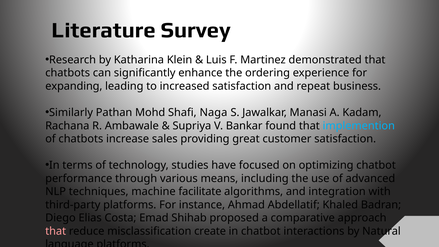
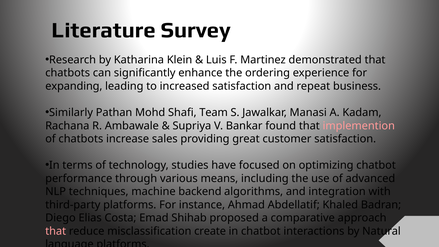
Naga: Naga -> Team (214, 113)
implemention colour: light blue -> pink (359, 126)
facilitate: facilitate -> backend (200, 192)
